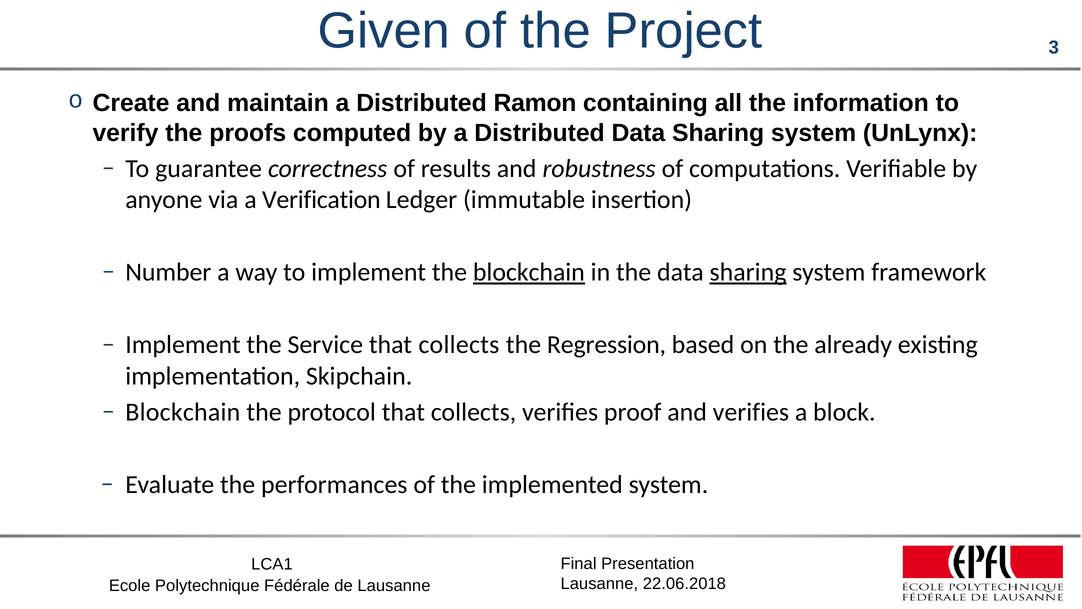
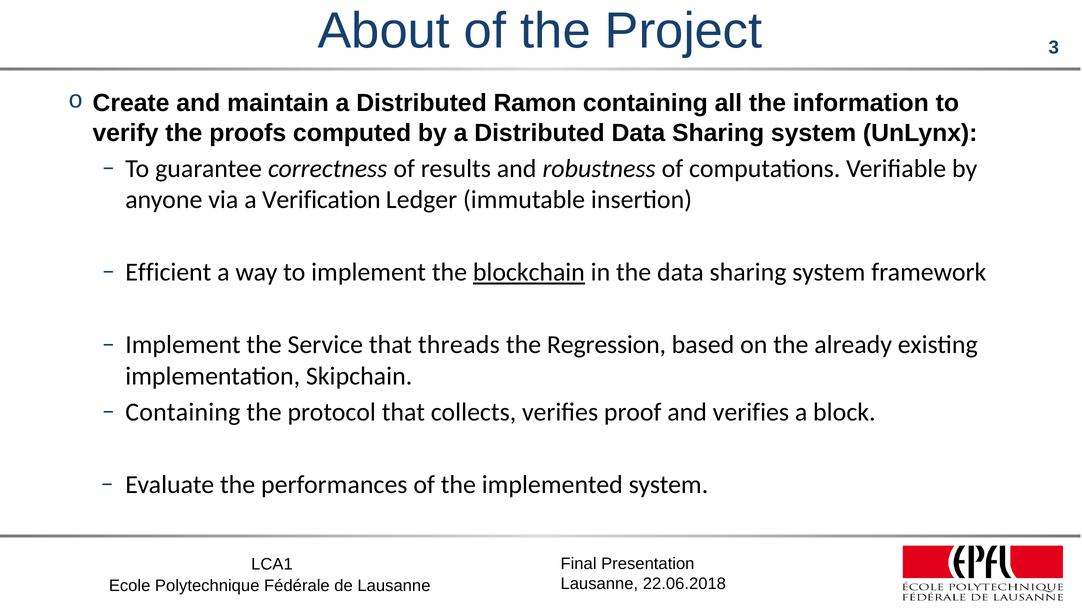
Given: Given -> About (384, 31)
Number: Number -> Efficient (168, 272)
sharing underline: present -> none (748, 272)
Service that collects: collects -> threads (459, 345)
Blockchain: Blockchain -> Containing (183, 412)
